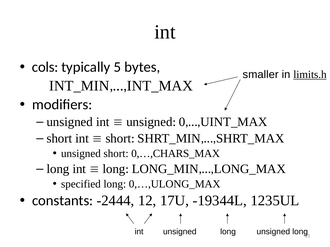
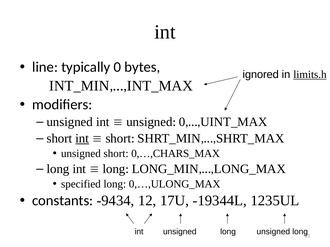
cols: cols -> line (45, 67)
5: 5 -> 0 (117, 67)
smaller: smaller -> ignored (261, 75)
int underline: none -> present (82, 139)
-2444: -2444 -> -9434 (115, 201)
